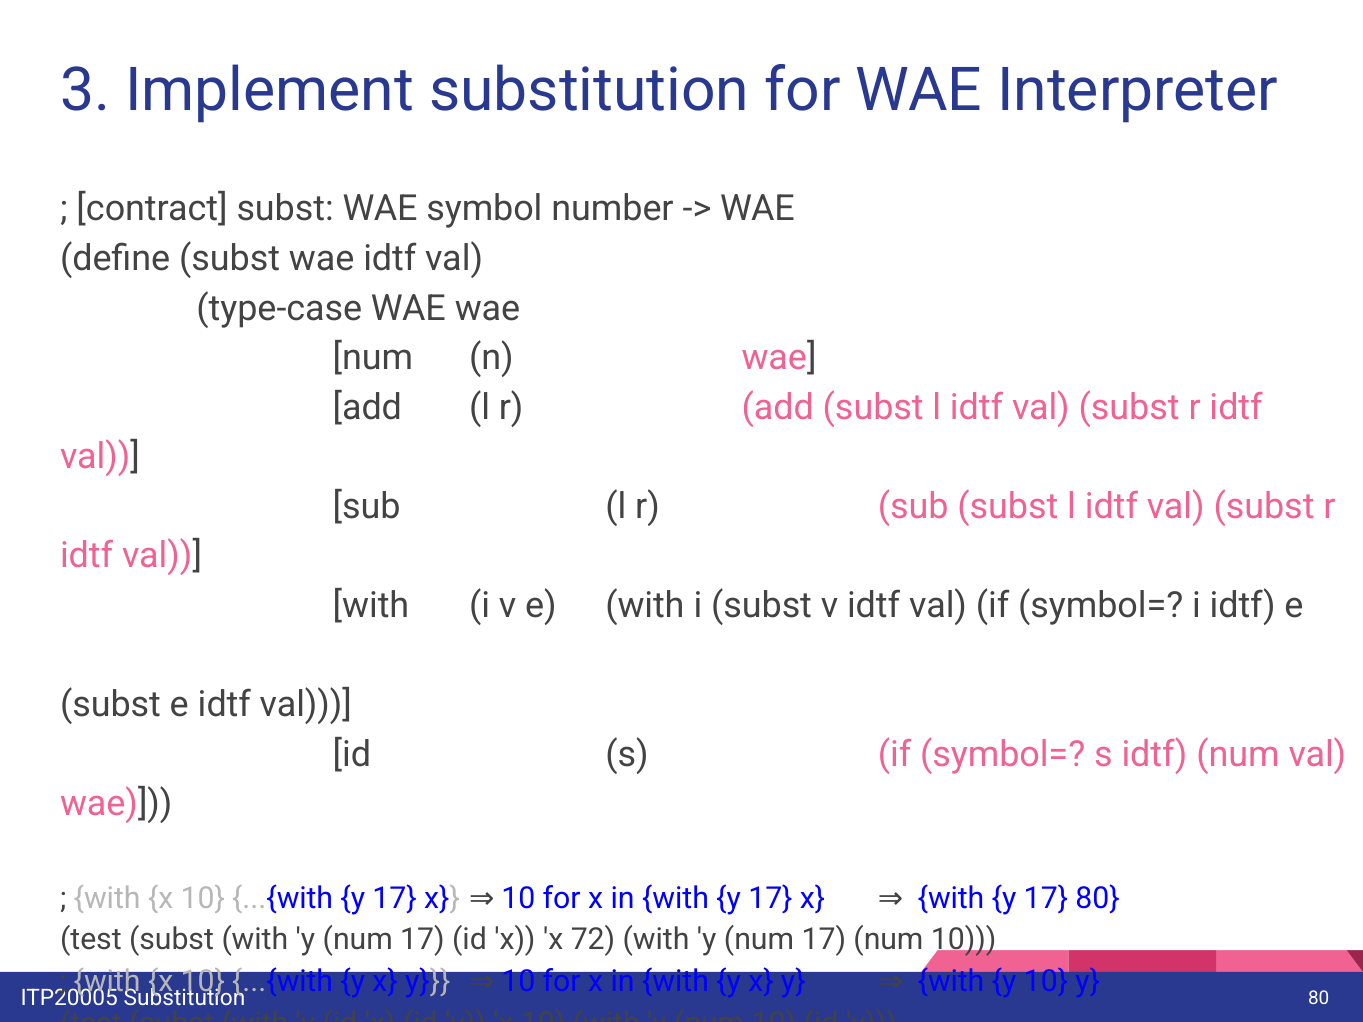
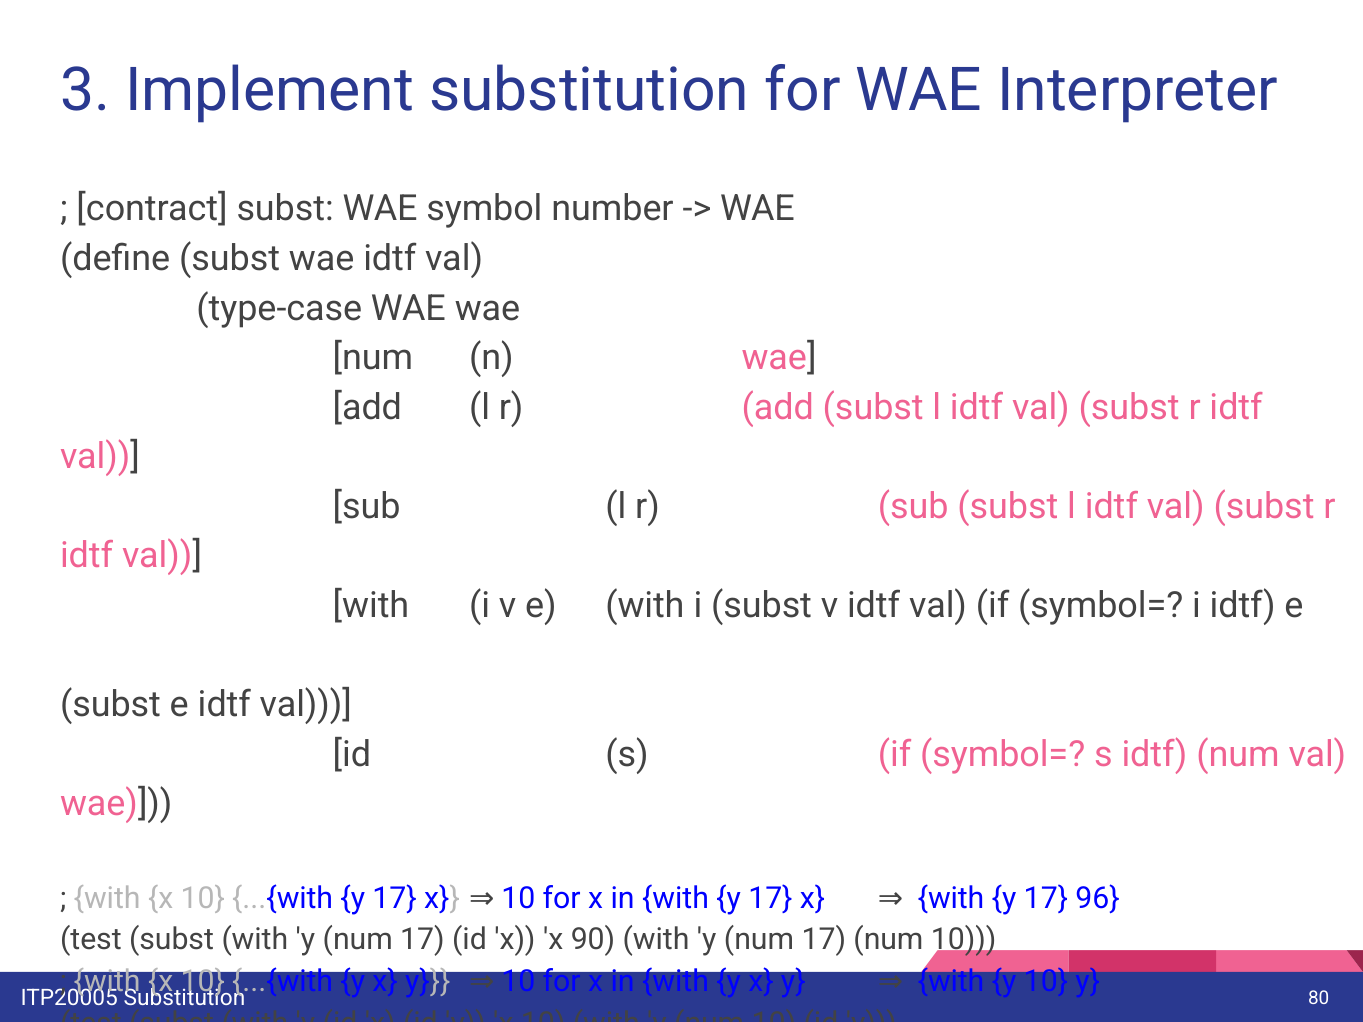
17 80: 80 -> 96 (1098, 898)
72: 72 -> 90 (593, 940)
